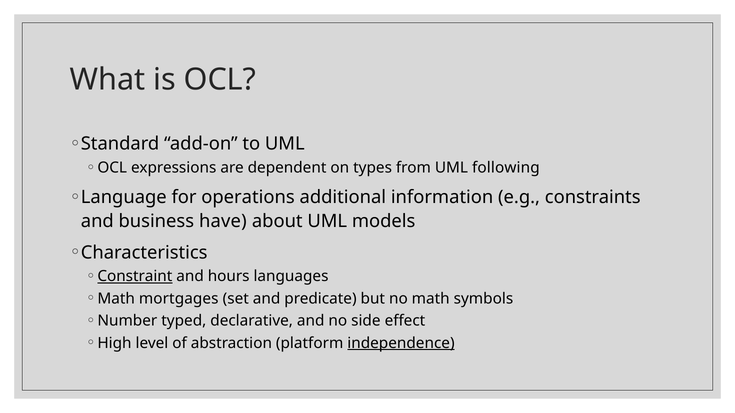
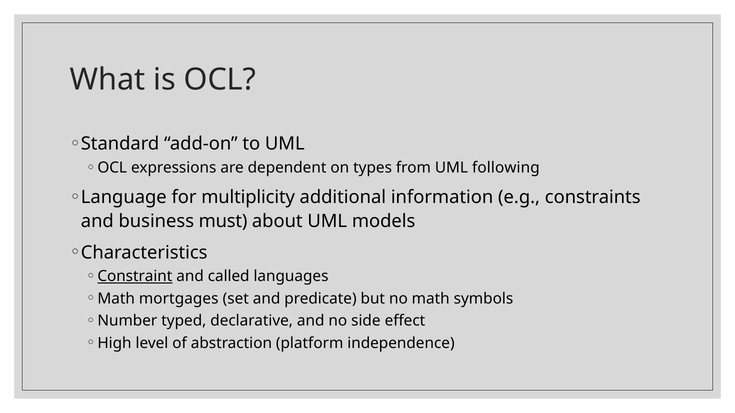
operations: operations -> multiplicity (248, 197)
have: have -> must (223, 222)
hours: hours -> called (229, 277)
independence underline: present -> none (401, 343)
